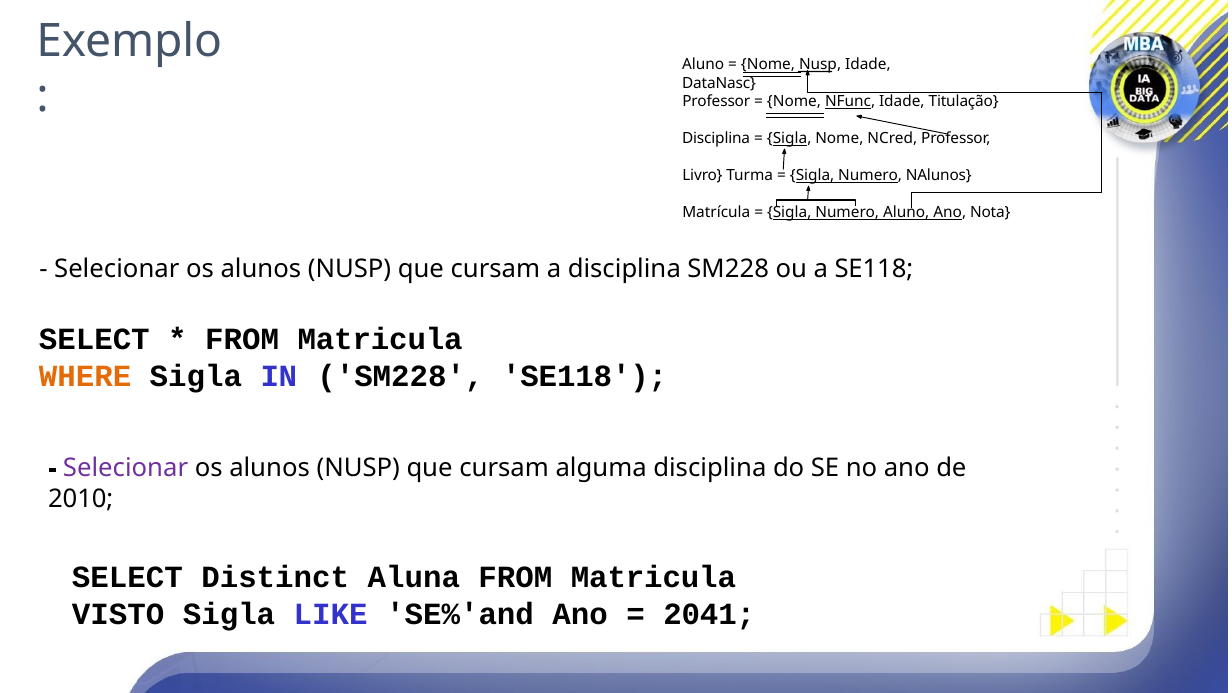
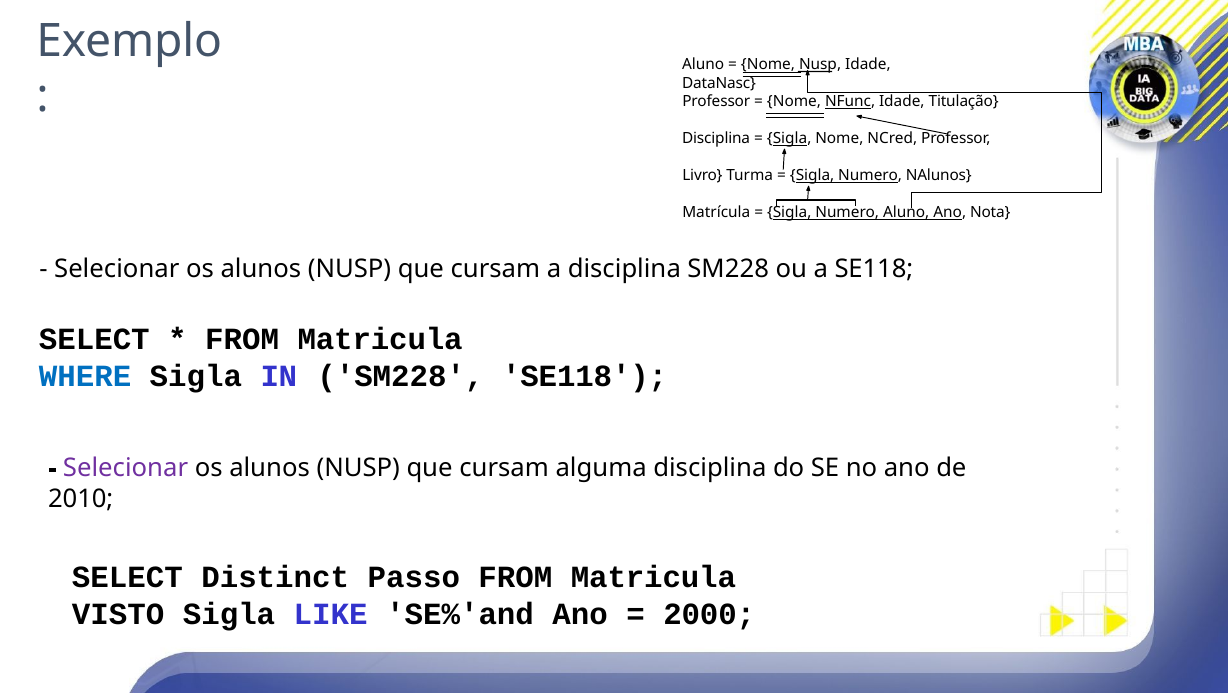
WHERE colour: orange -> blue (85, 377)
Aluna: Aluna -> Passo (414, 578)
2041: 2041 -> 2000 (709, 615)
